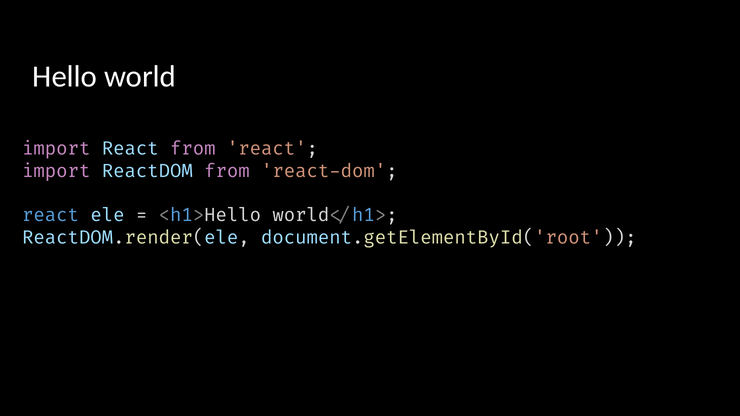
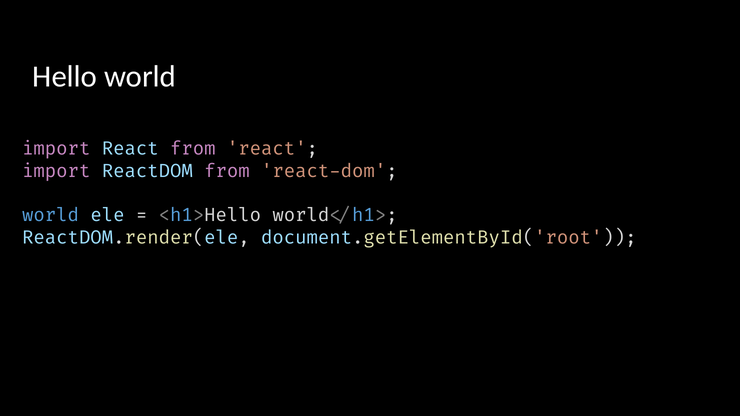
react: react -> world (51, 216)
